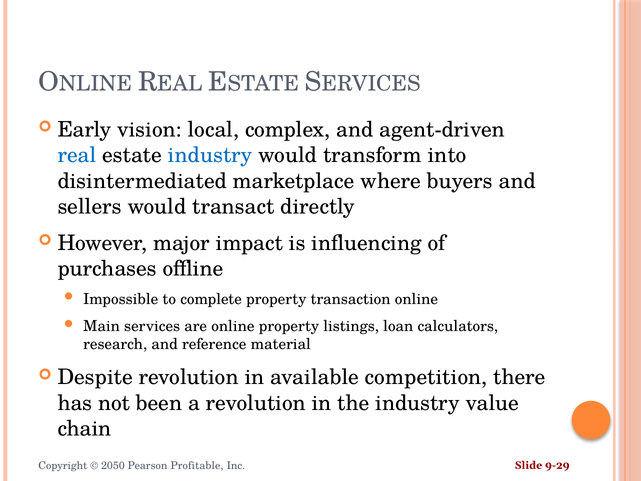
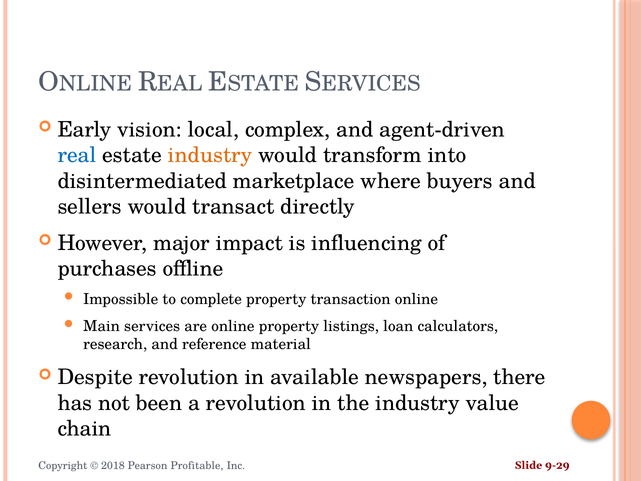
industry colour: blue -> orange (210, 155)
competition: competition -> newspapers (426, 377)
2050: 2050 -> 2018 (113, 465)
